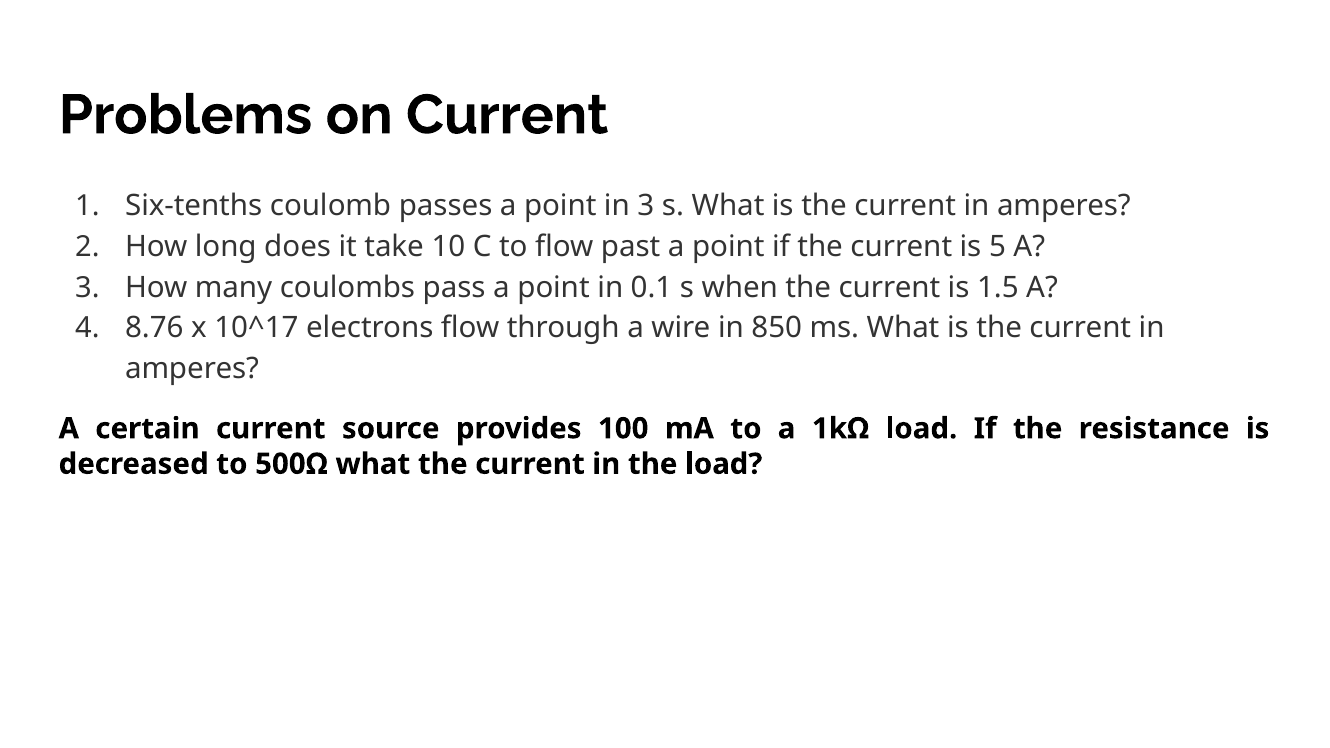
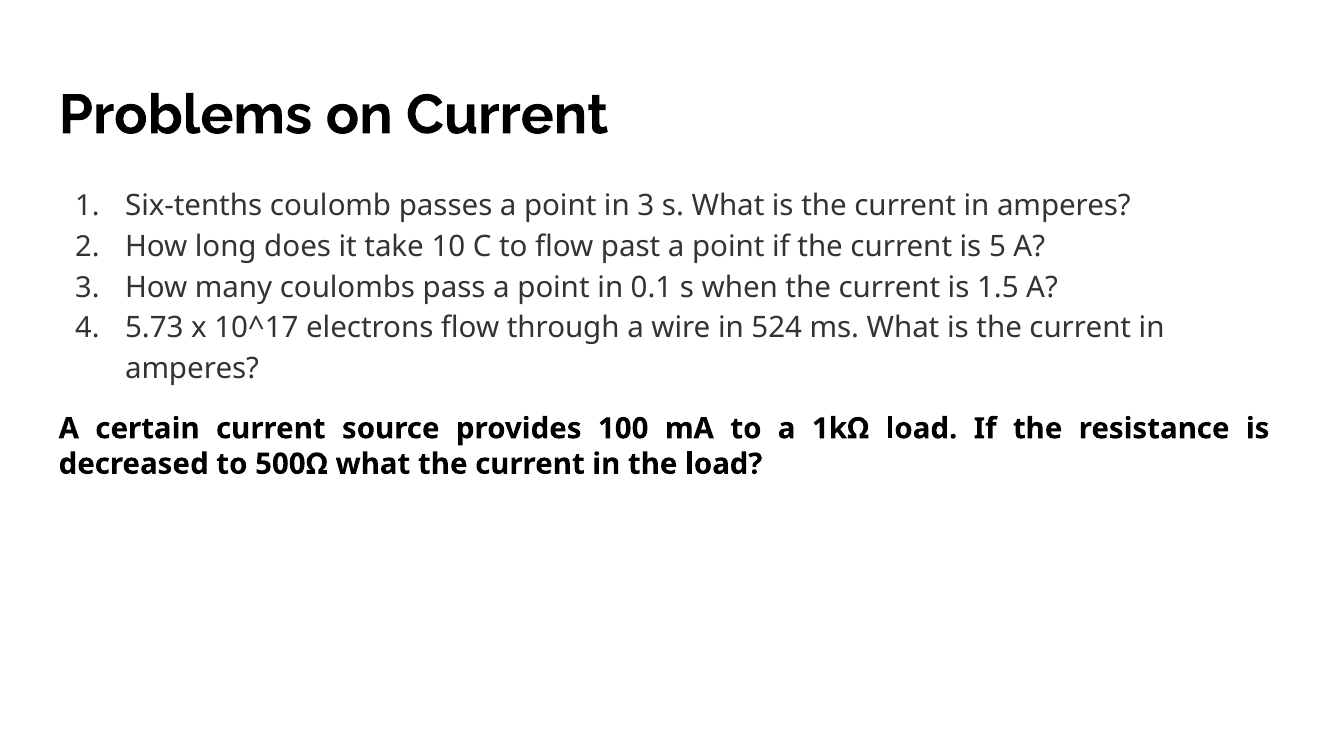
8.76: 8.76 -> 5.73 (154, 328)
850: 850 -> 524 (777, 328)
